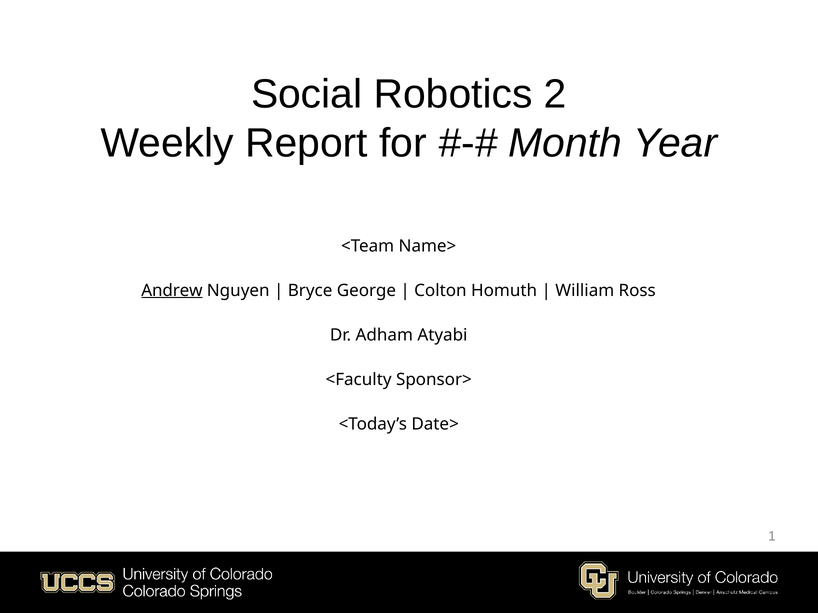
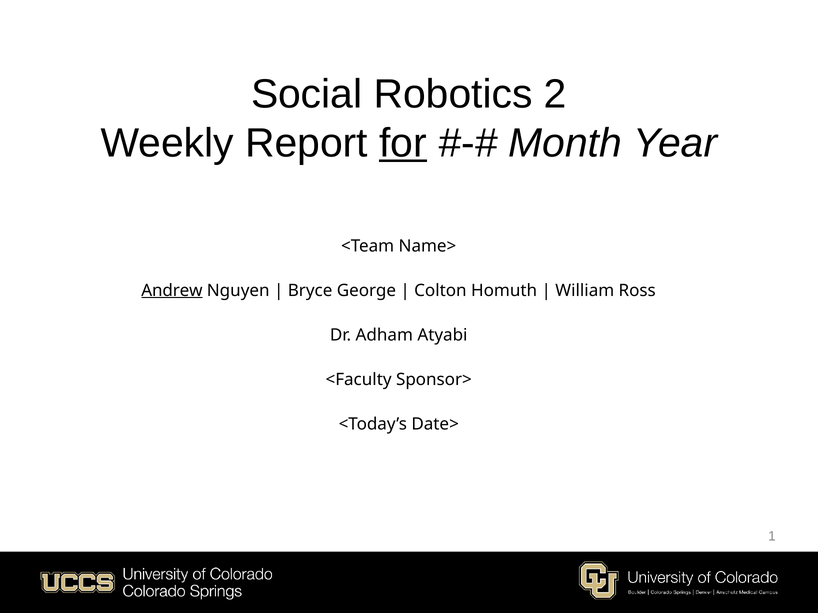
for underline: none -> present (403, 143)
